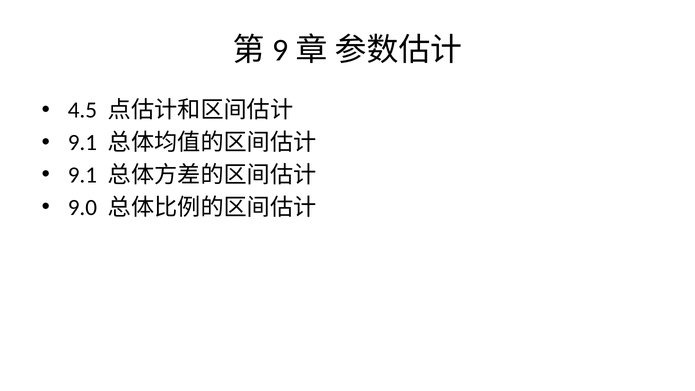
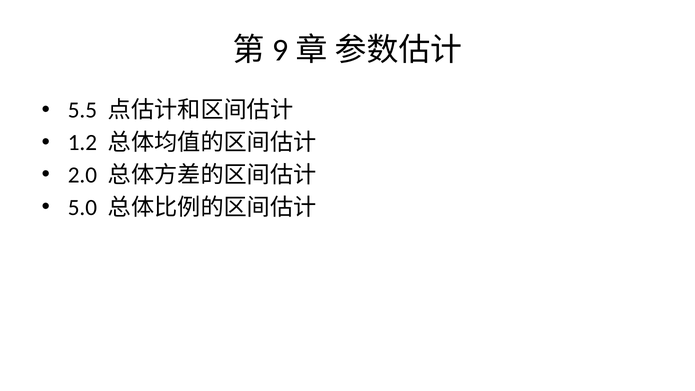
4.5: 4.5 -> 5.5 (82, 110)
9.1: 9.1 -> 1.2 (82, 143)
9.1: 9.1 -> 2.0 (82, 175)
9.0: 9.0 -> 5.0 (82, 208)
